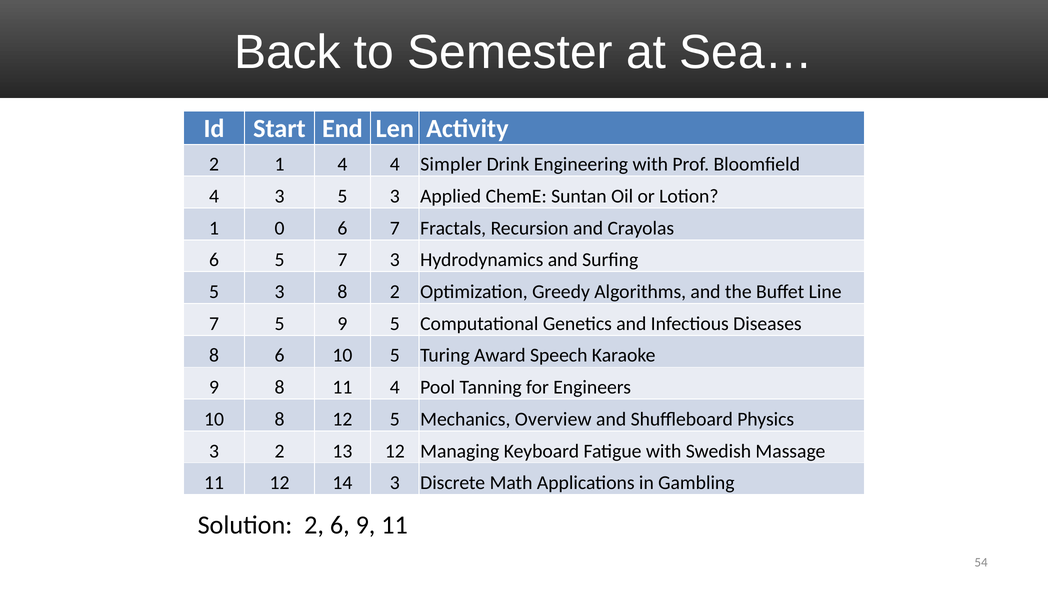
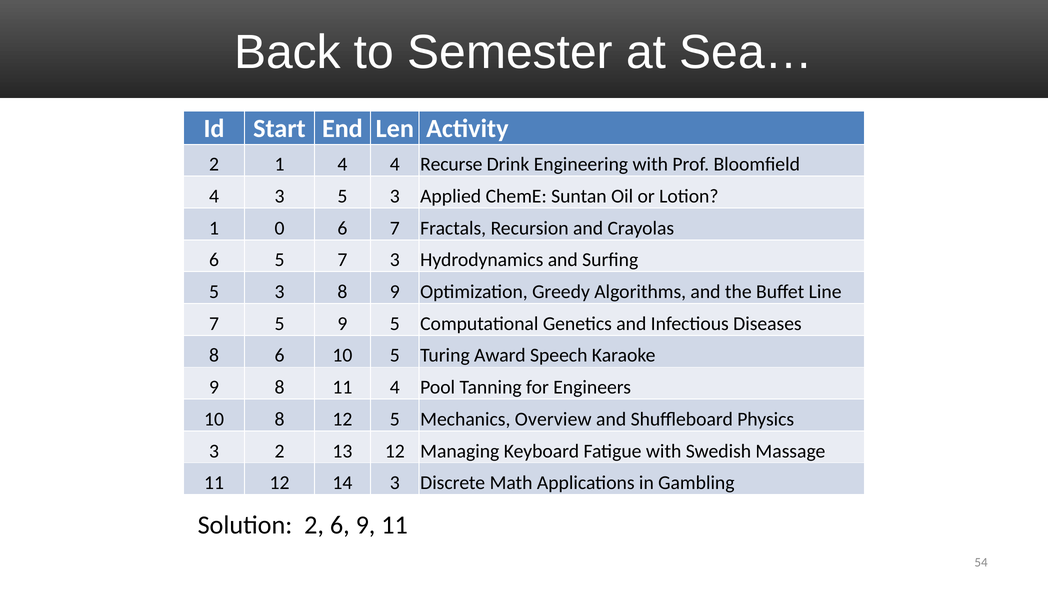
Simpler: Simpler -> Recurse (451, 165)
8 2: 2 -> 9 (395, 292)
